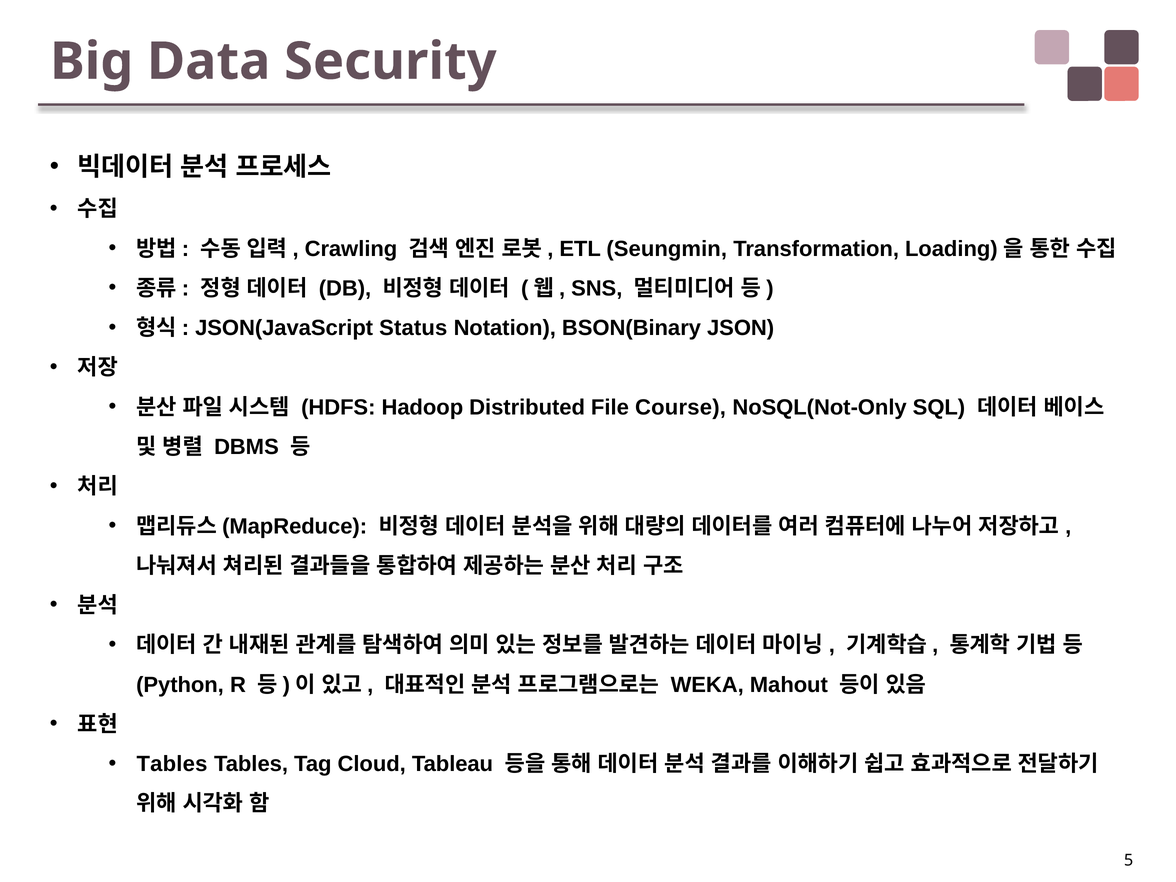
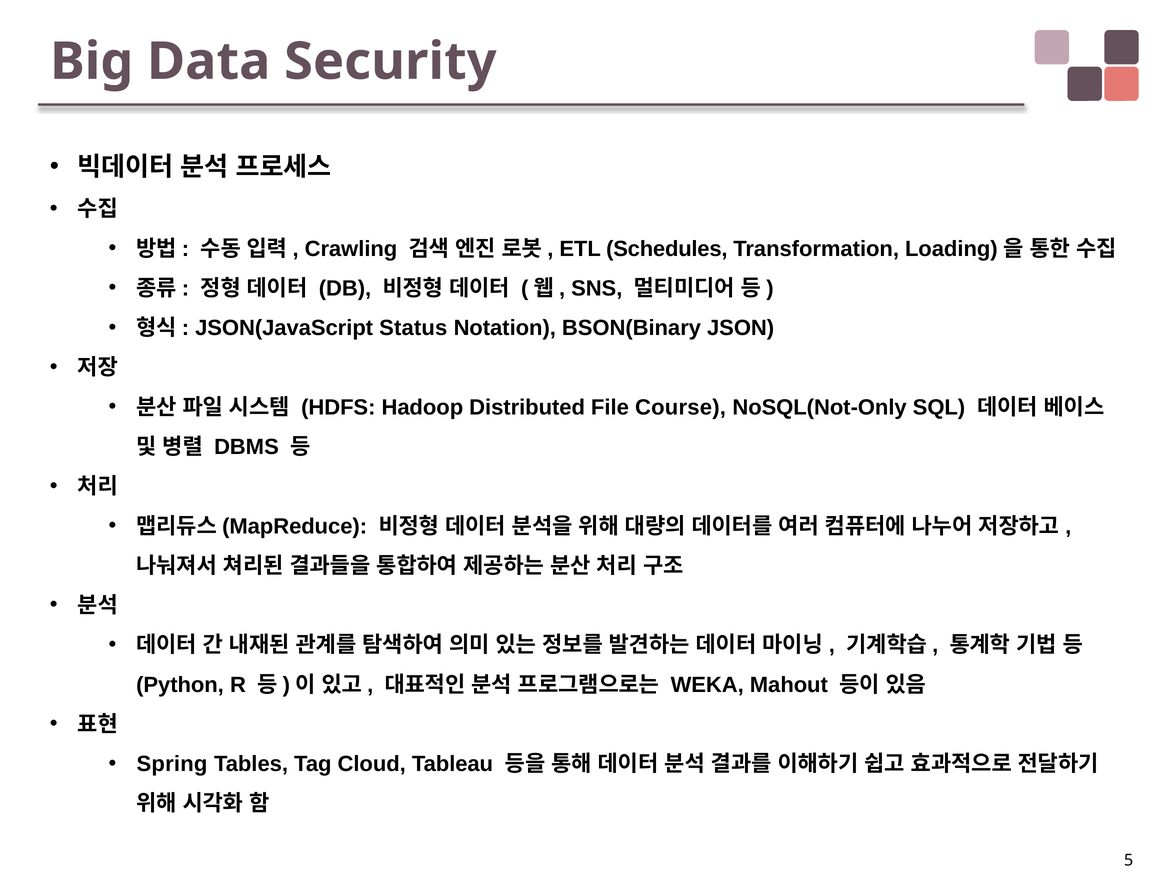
Seungmin: Seungmin -> Schedules (667, 249)
Tables: Tables -> Spring (172, 764)
